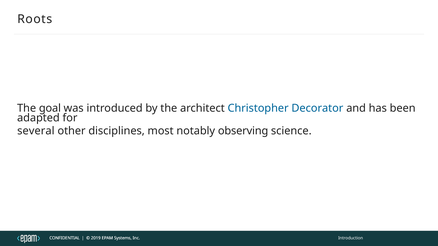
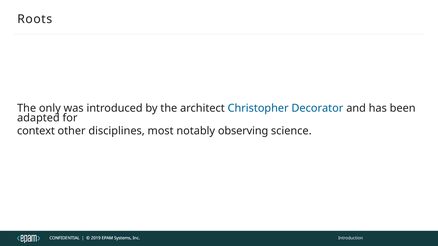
goal: goal -> only (50, 108)
several: several -> context (36, 131)
